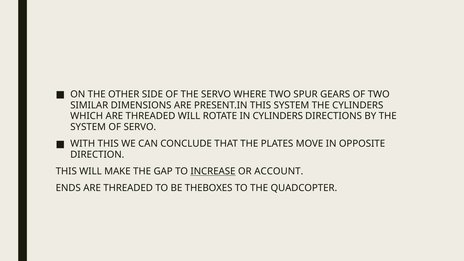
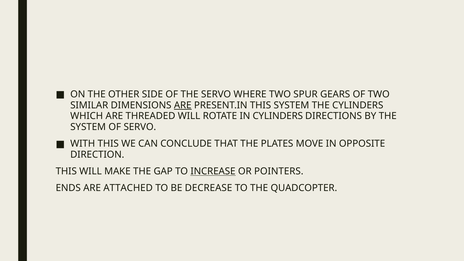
ARE underline: none -> present (183, 105)
ACCOUNT: ACCOUNT -> POINTERS (279, 171)
ENDS ARE THREADED: THREADED -> ATTACHED (128, 188)
THEBOXES: THEBOXES -> DECREASE (209, 188)
